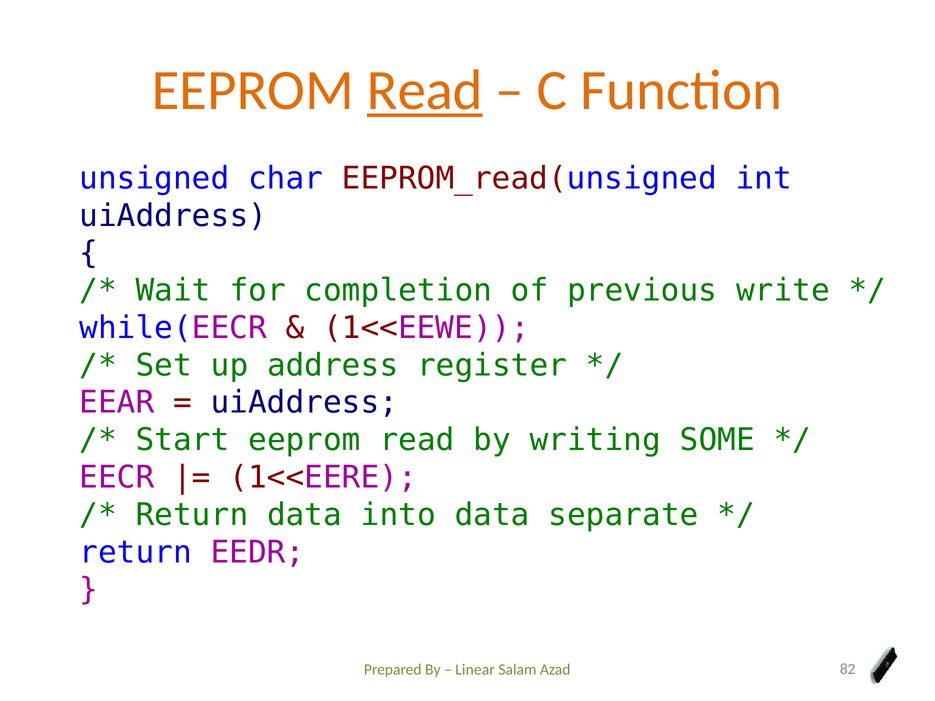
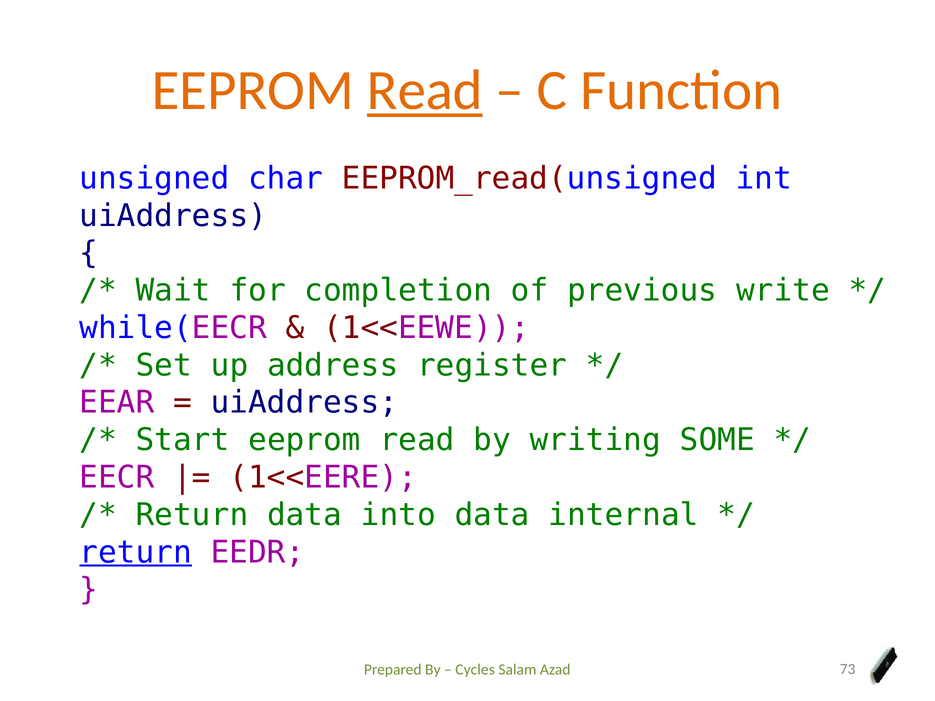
separate: separate -> internal (623, 515)
return underline: none -> present (136, 552)
Linear: Linear -> Cycles (475, 670)
82: 82 -> 73 (848, 670)
